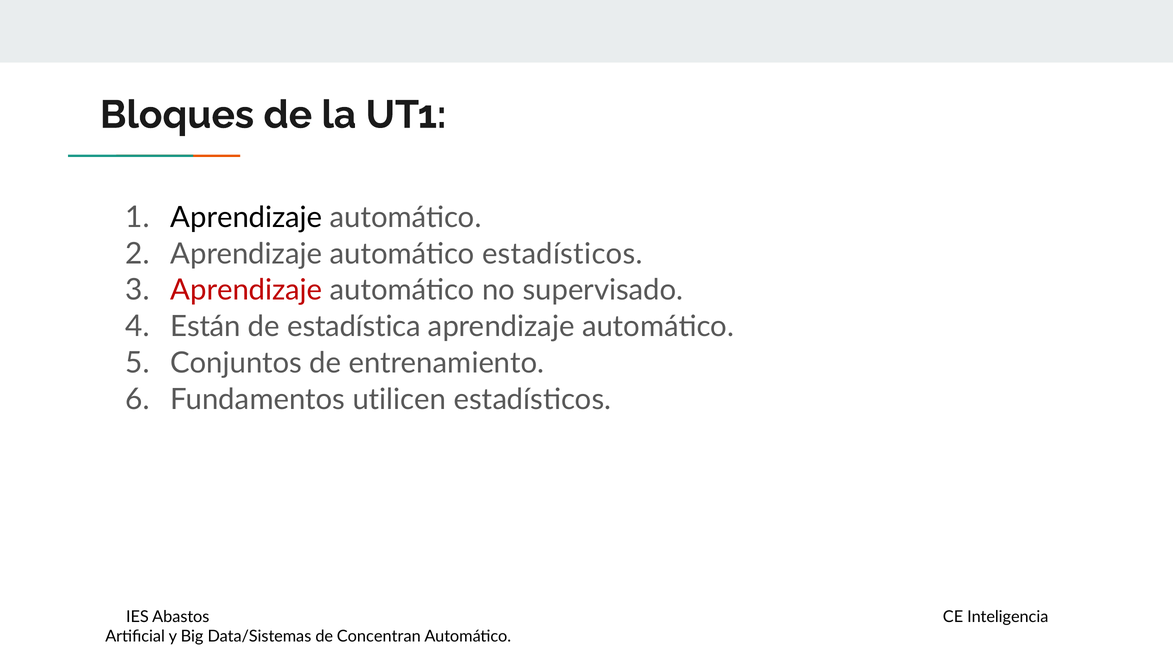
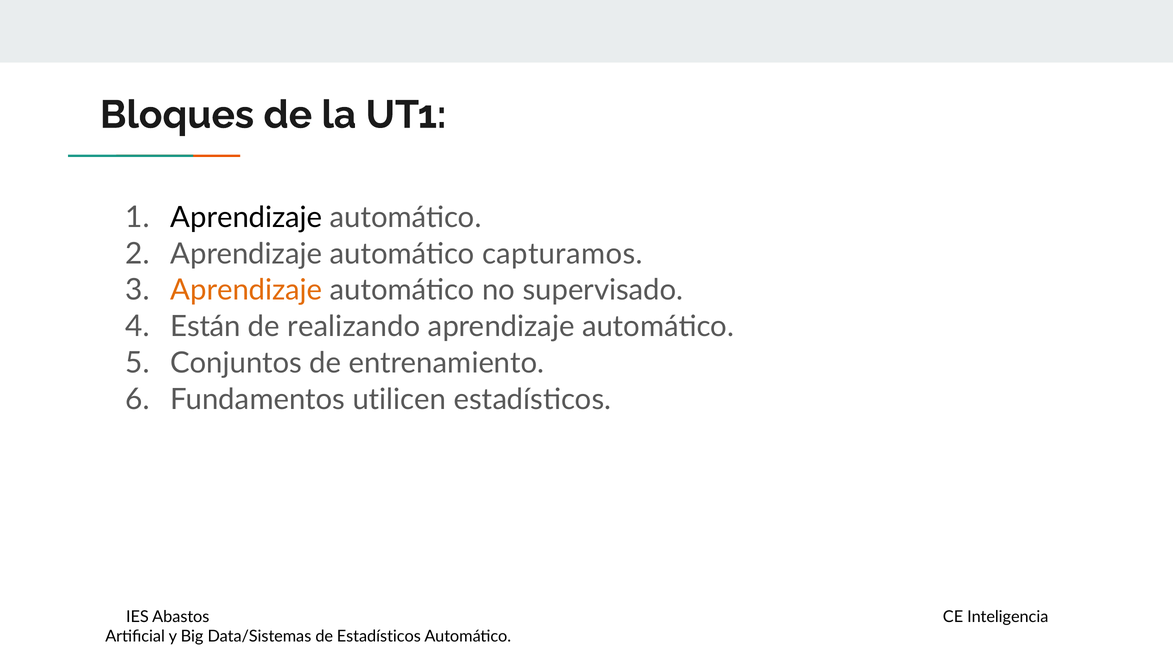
automático estadísticos: estadísticos -> capturamos (562, 254)
Aprendizaje colour: red -> orange (246, 290)
estadística: estadística -> realizando (354, 327)
de Concentran: Concentran -> Estadísticos (379, 636)
